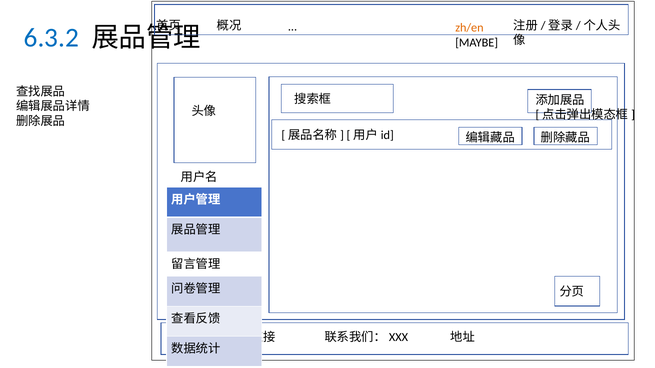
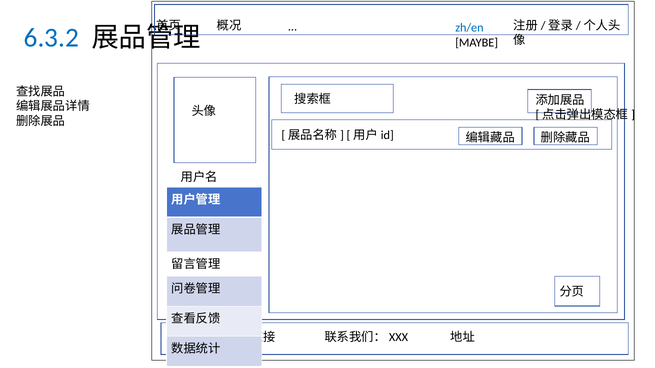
zh/en colour: orange -> blue (469, 28)
